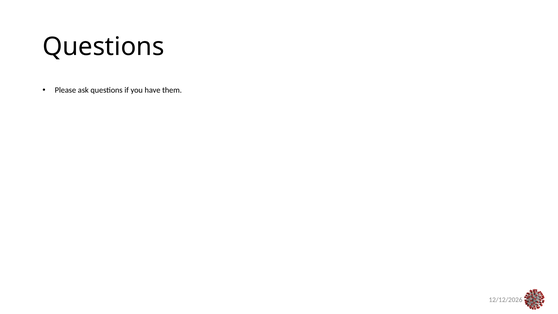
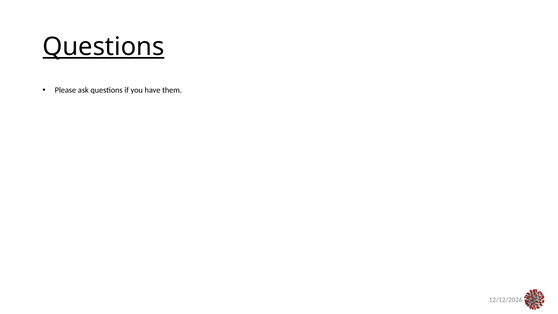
Questions underline: none -> present (103, 47)
